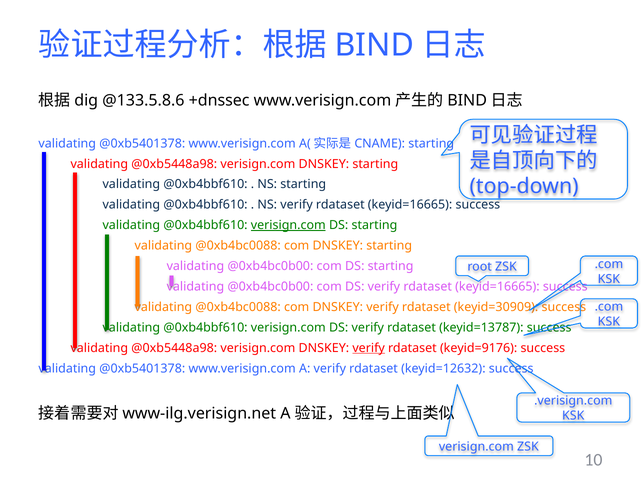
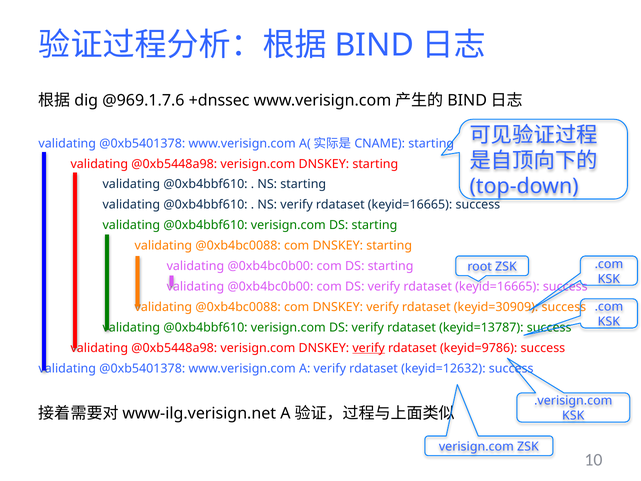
@133.5.8.6: @133.5.8.6 -> @969.1.7.6 (143, 101)
verisign.com underline: present -> none (288, 225)
keyid=9176: keyid=9176 -> keyid=9786 (479, 348)
